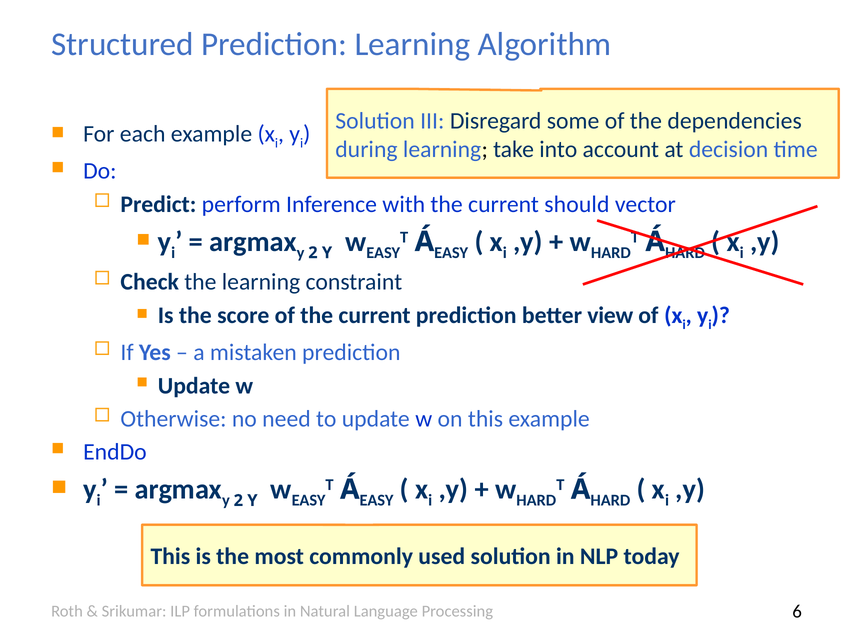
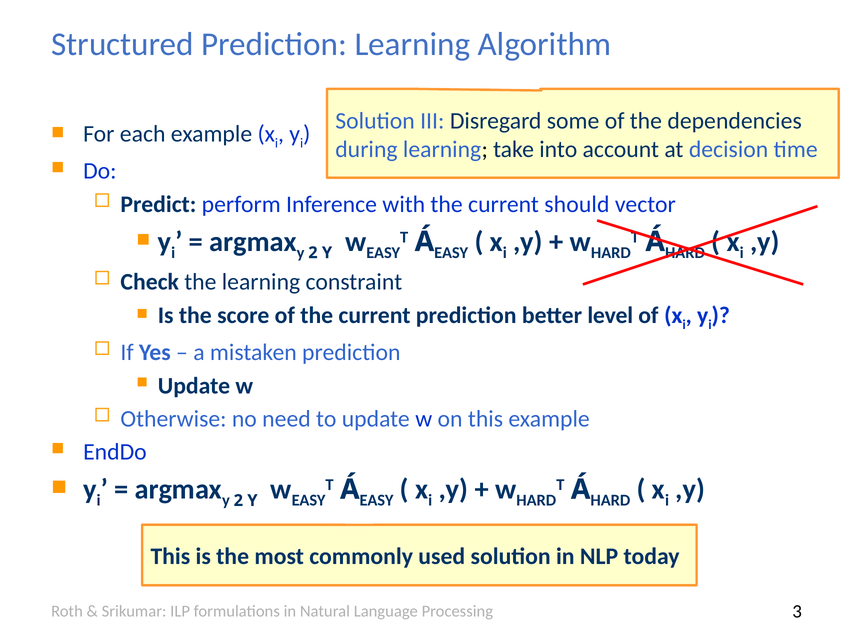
view: view -> level (610, 315)
6: 6 -> 3 (797, 611)
